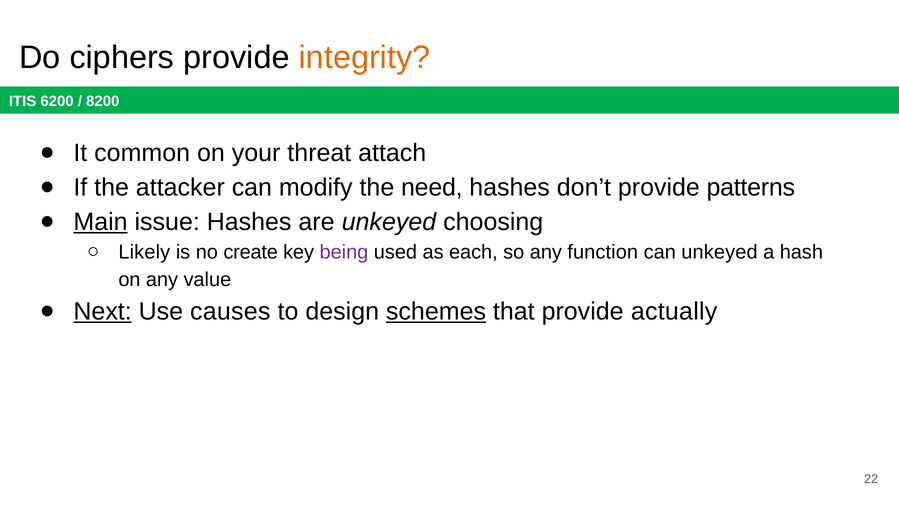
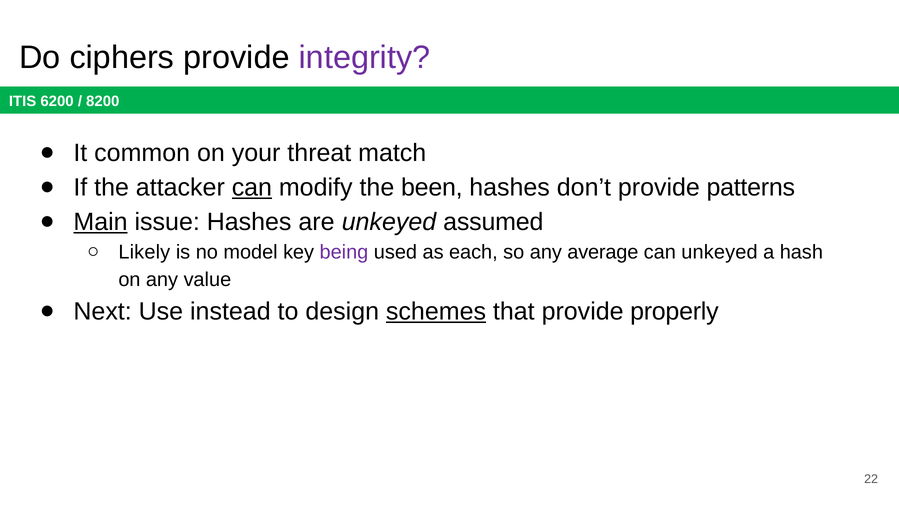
integrity colour: orange -> purple (365, 57)
attach: attach -> match (392, 153)
can underline: none -> present (252, 187)
need: need -> been (432, 187)
choosing: choosing -> assumed (493, 222)
create: create -> model (251, 252)
function: function -> average (603, 252)
Next underline: present -> none (103, 311)
causes: causes -> instead (230, 311)
actually: actually -> properly (674, 311)
